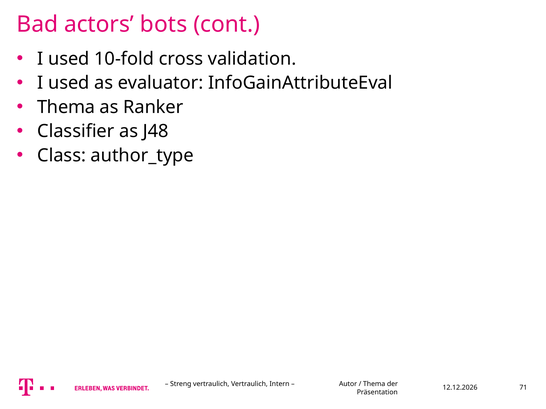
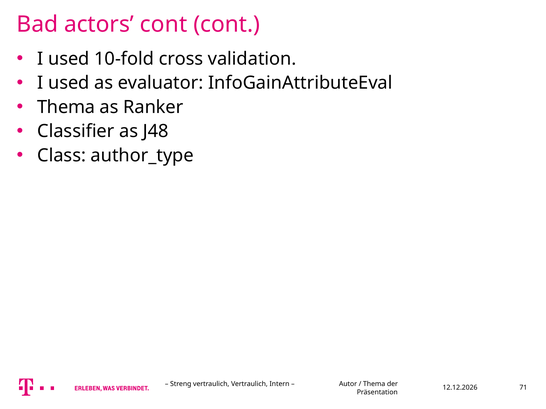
actors bots: bots -> cont (164, 24)
